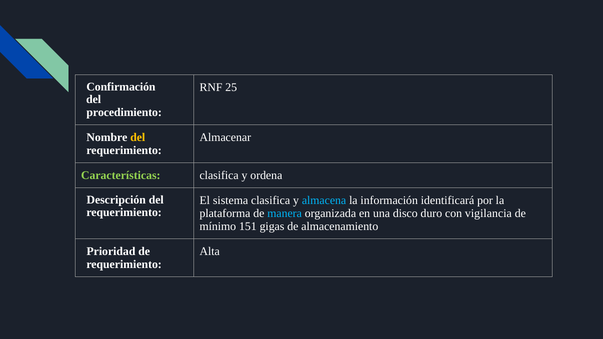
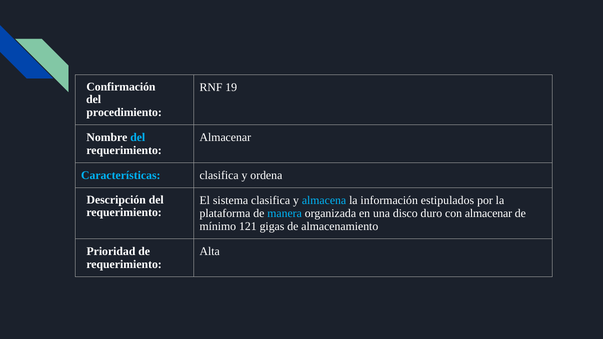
25: 25 -> 19 (231, 88)
del colour: yellow -> light blue (138, 137)
Características colour: light green -> light blue (121, 175)
identificará: identificará -> estipulados (447, 201)
con vigilancia: vigilancia -> almacenar (488, 214)
151: 151 -> 121 (248, 226)
